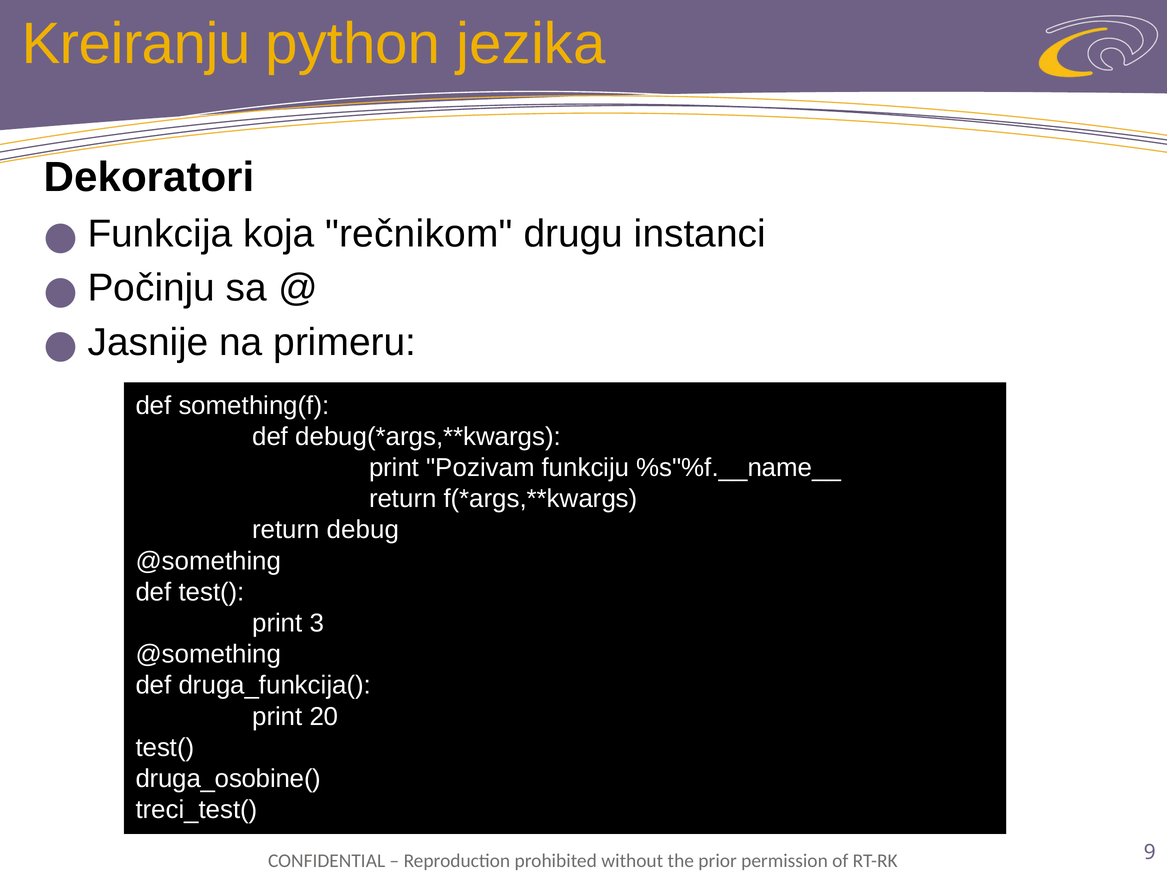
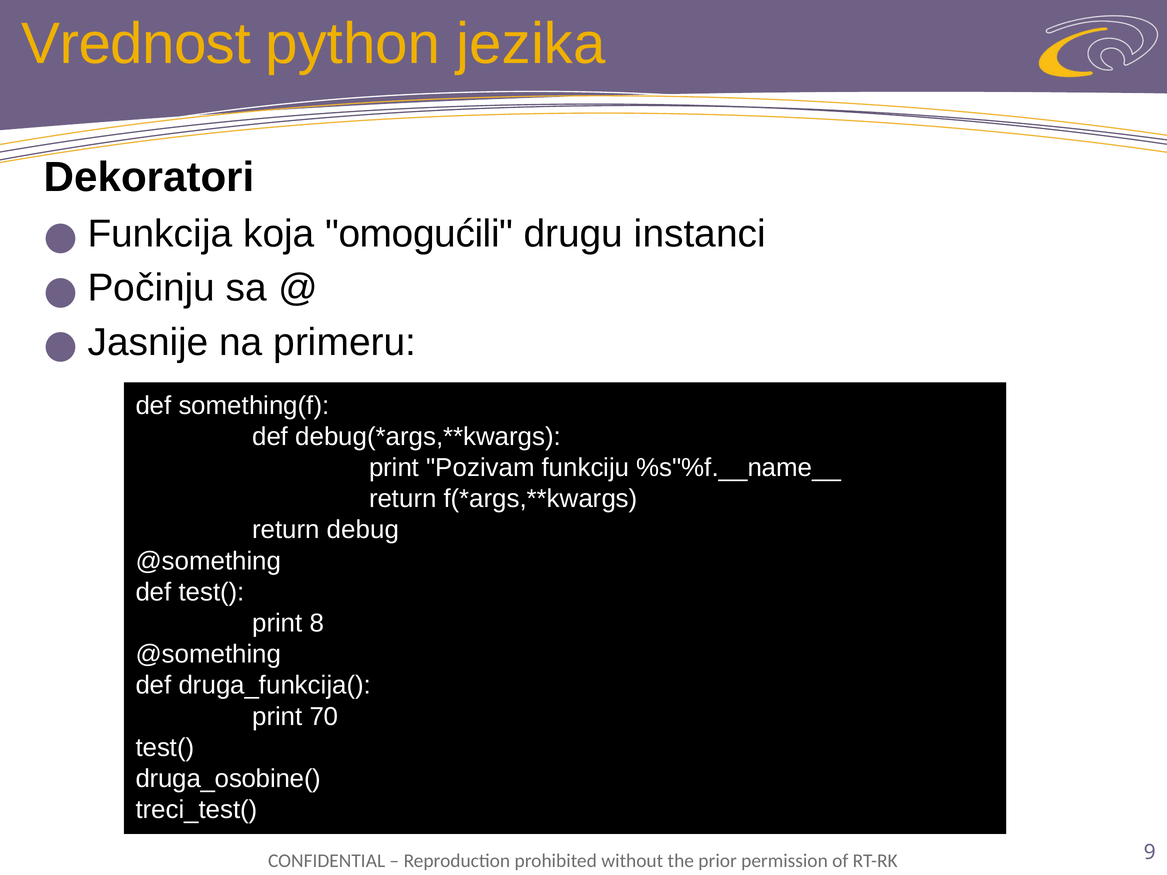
Kreiranju: Kreiranju -> Vrednost (136, 44)
rečnikom: rečnikom -> omogućili (419, 234)
3: 3 -> 8 (317, 623)
20: 20 -> 70 (324, 717)
